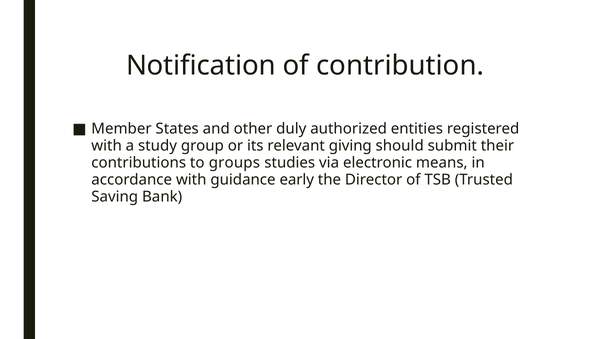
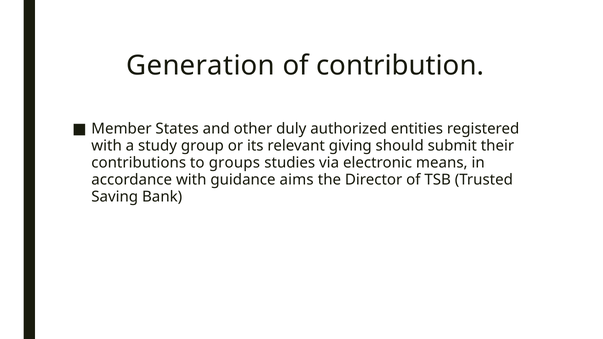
Notification: Notification -> Generation (201, 66)
early: early -> aims (297, 180)
